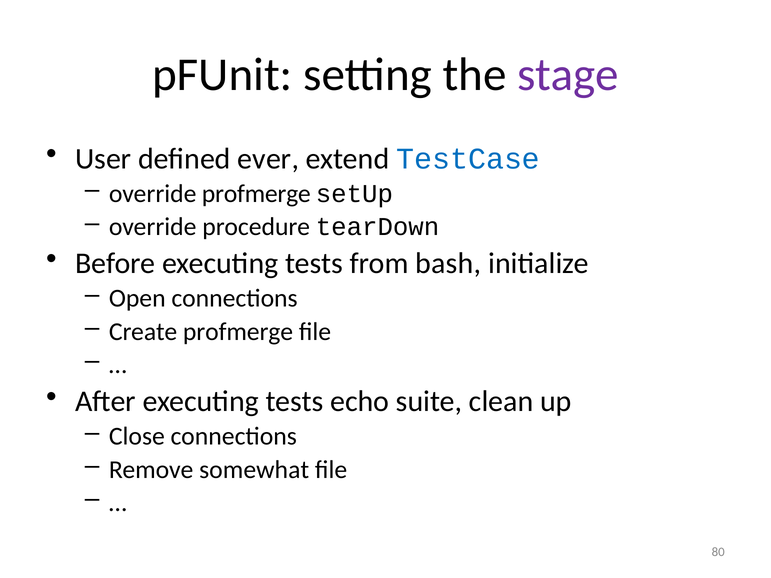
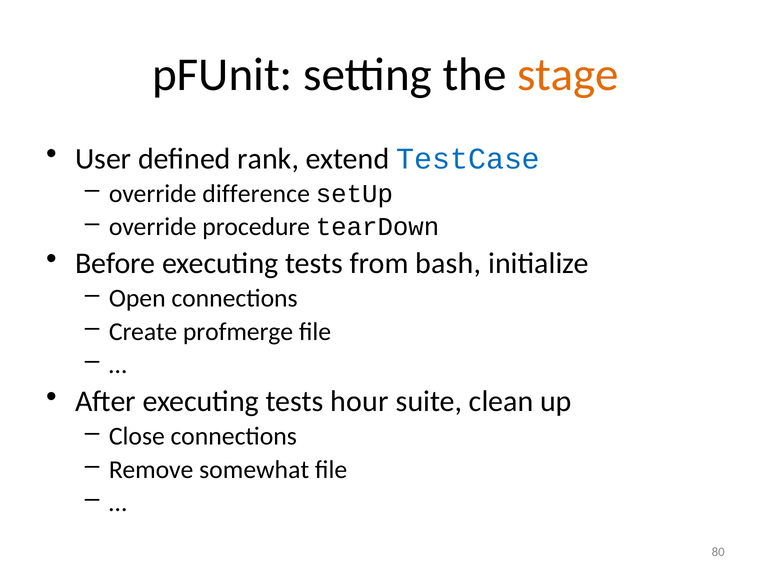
stage colour: purple -> orange (568, 75)
ever: ever -> rank (268, 159)
override profmerge: profmerge -> difference (256, 194)
echo: echo -> hour (360, 402)
